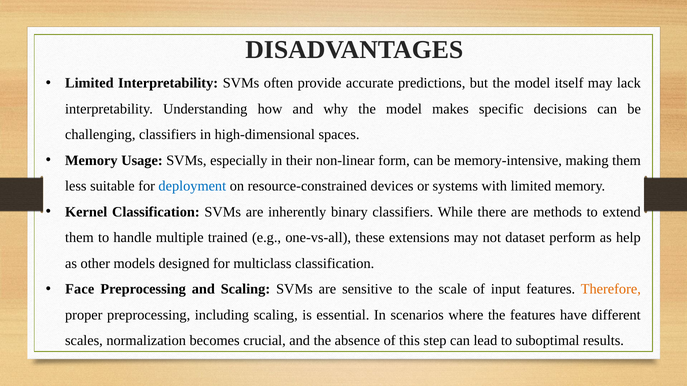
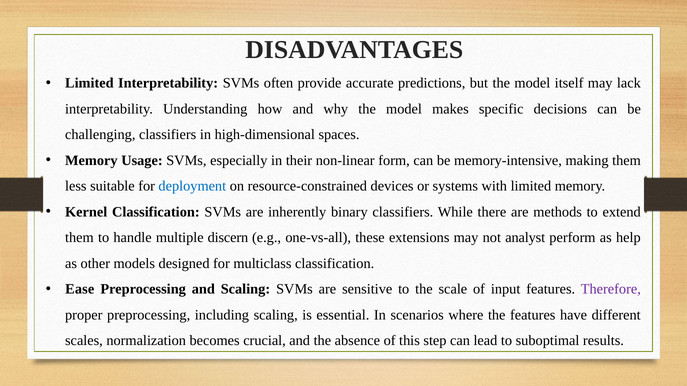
trained: trained -> discern (228, 238)
dataset: dataset -> analyst (525, 238)
Face: Face -> Ease (80, 289)
Therefore colour: orange -> purple (611, 289)
